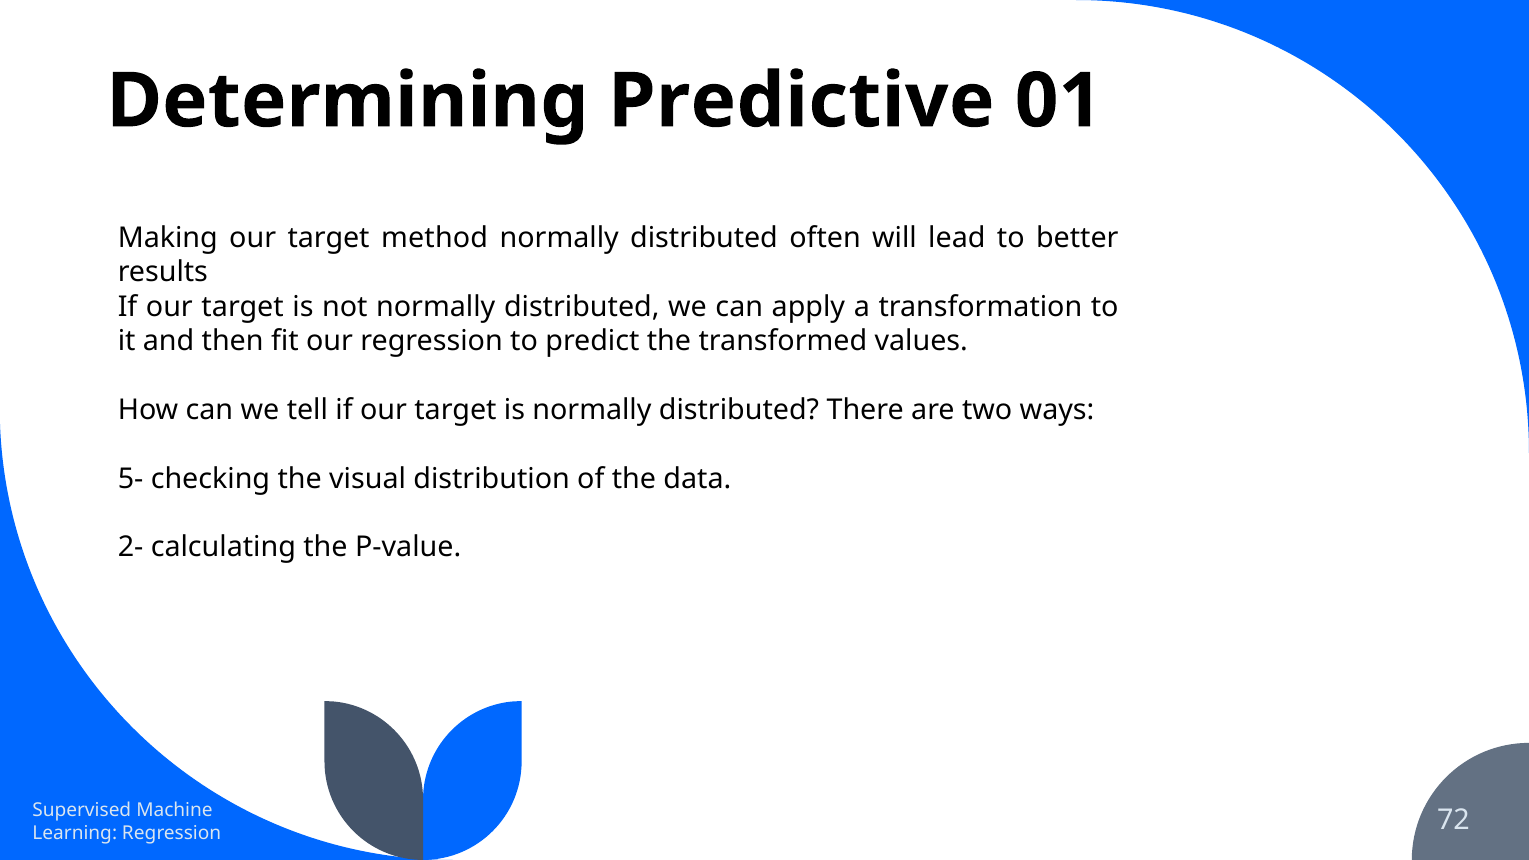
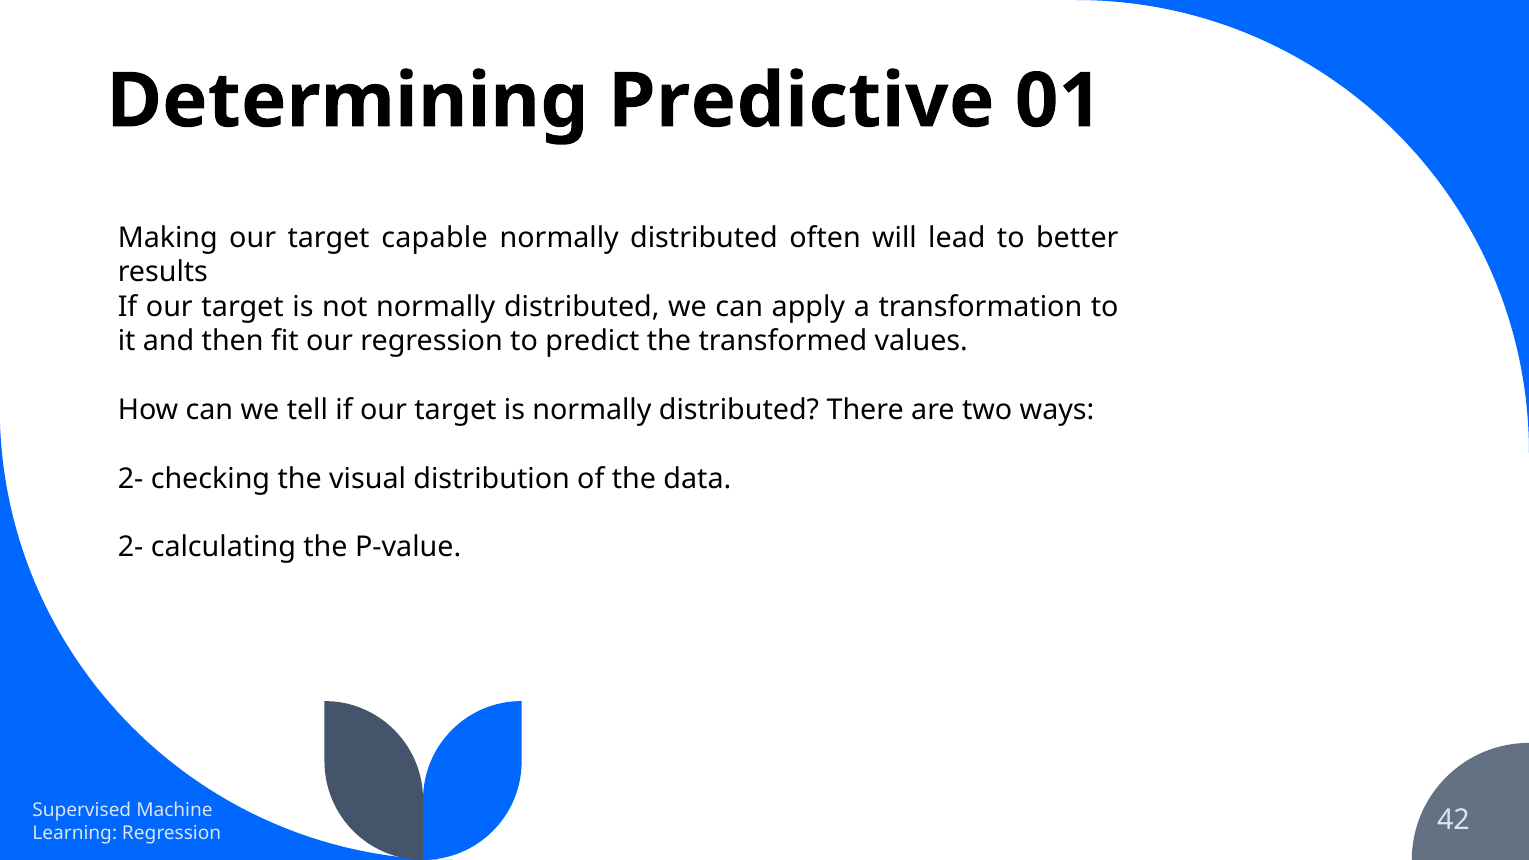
method: method -> capable (435, 238)
5-: 5- -> 2- (131, 479)
72: 72 -> 42 (1453, 820)
